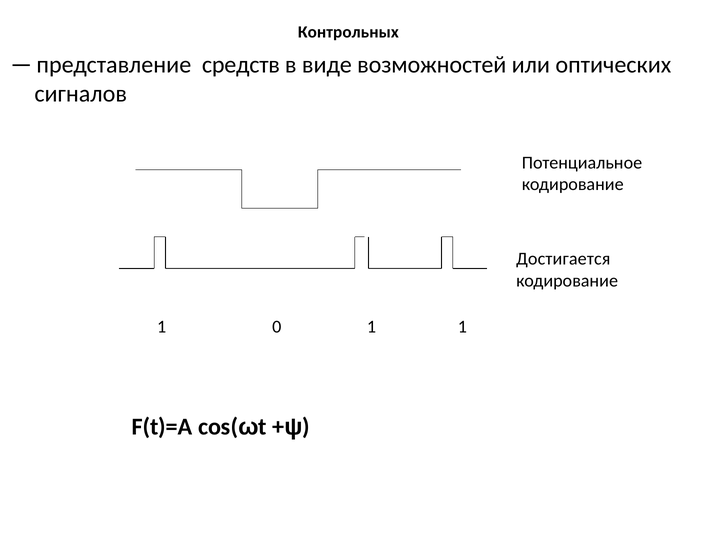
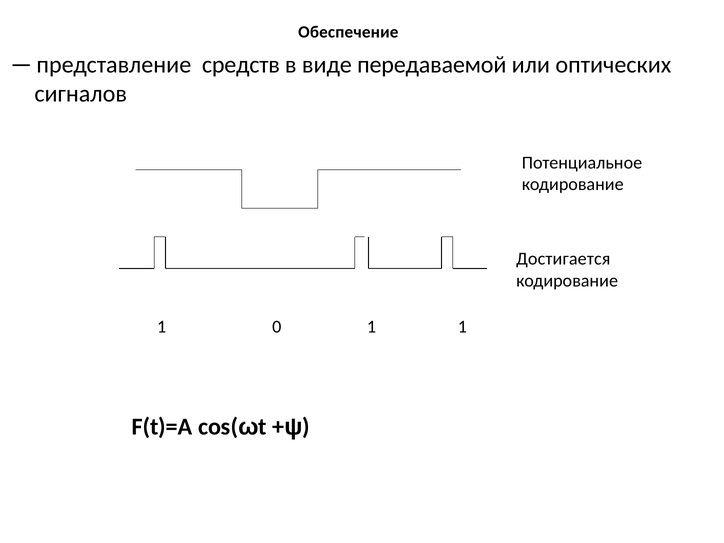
Контрольных: Контрольных -> Обеспечение (348, 32)
возможностей: возможностей -> передаваемой (432, 65)
